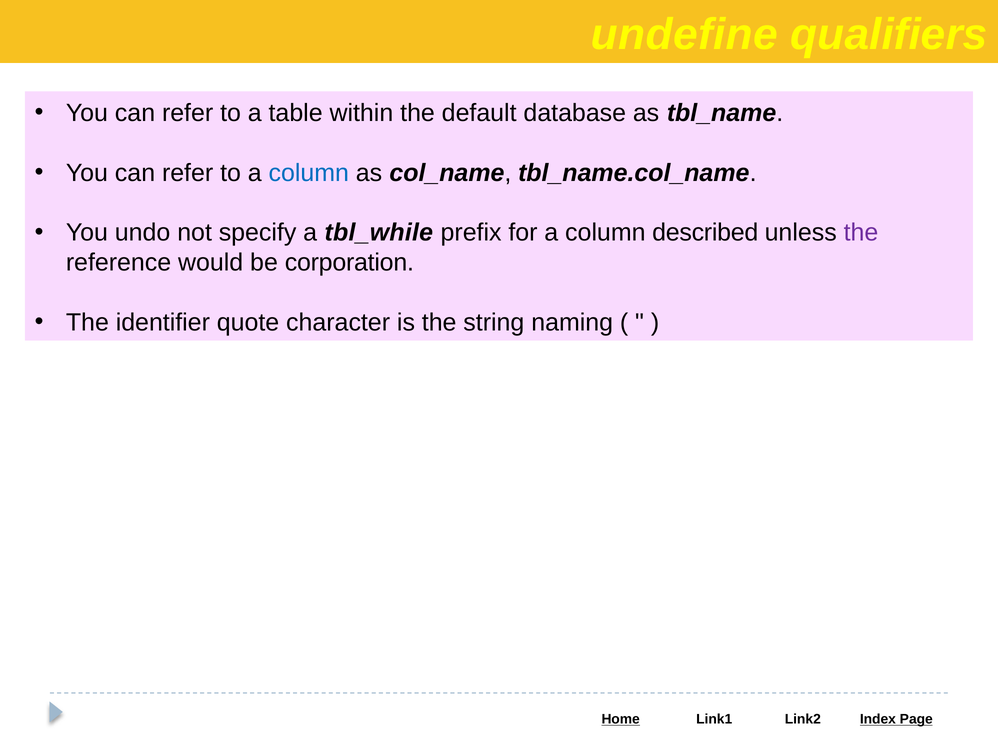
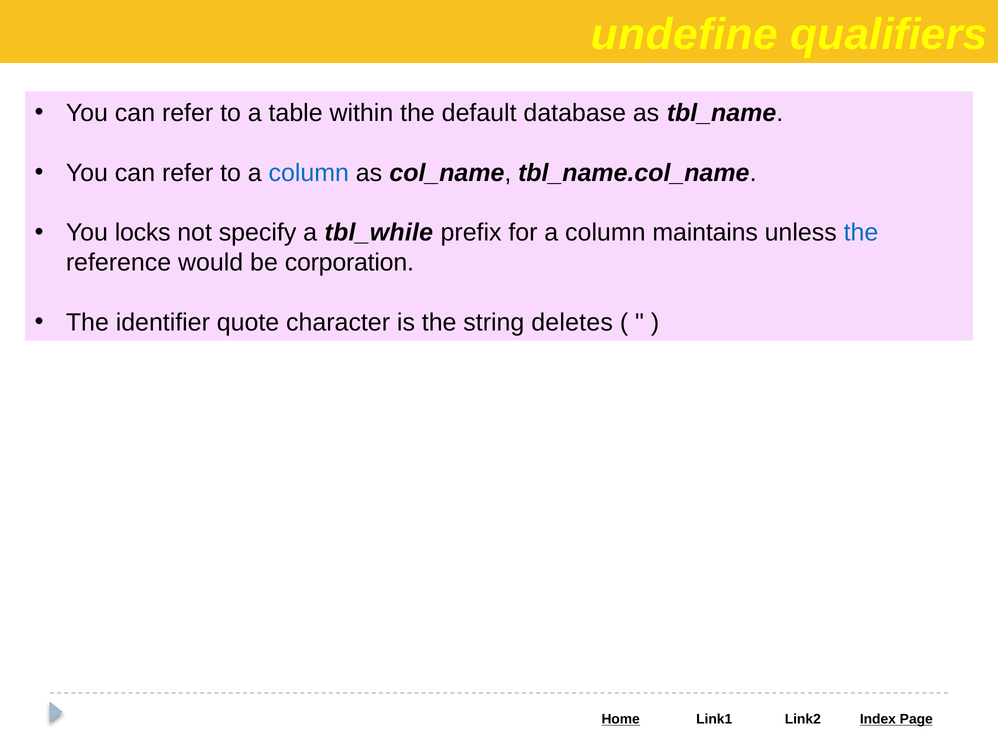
undo: undo -> locks (143, 233)
described: described -> maintains (705, 233)
the colour: purple -> blue (861, 233)
naming: naming -> deletes (572, 323)
